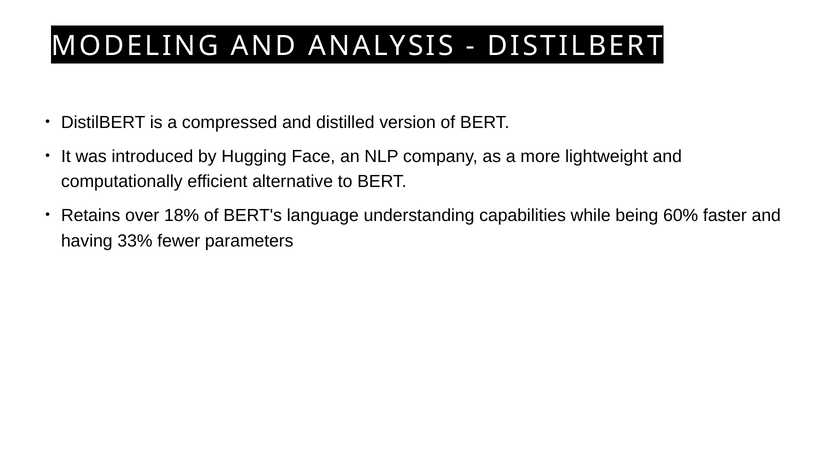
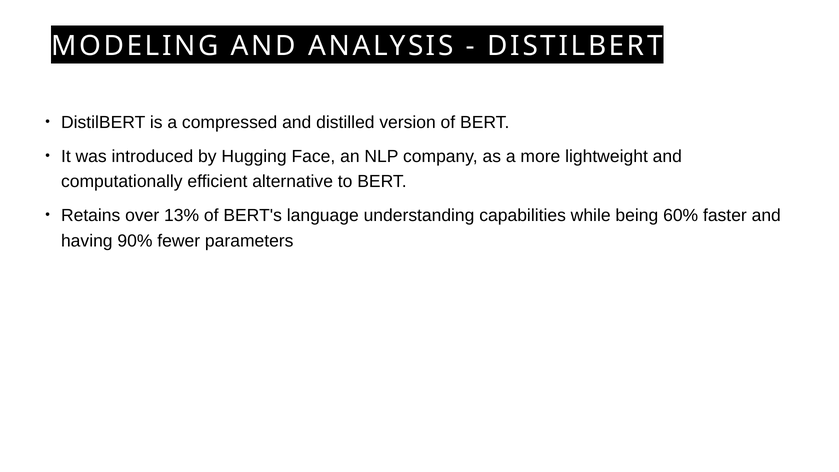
18%: 18% -> 13% (182, 216)
33%: 33% -> 90% (135, 241)
